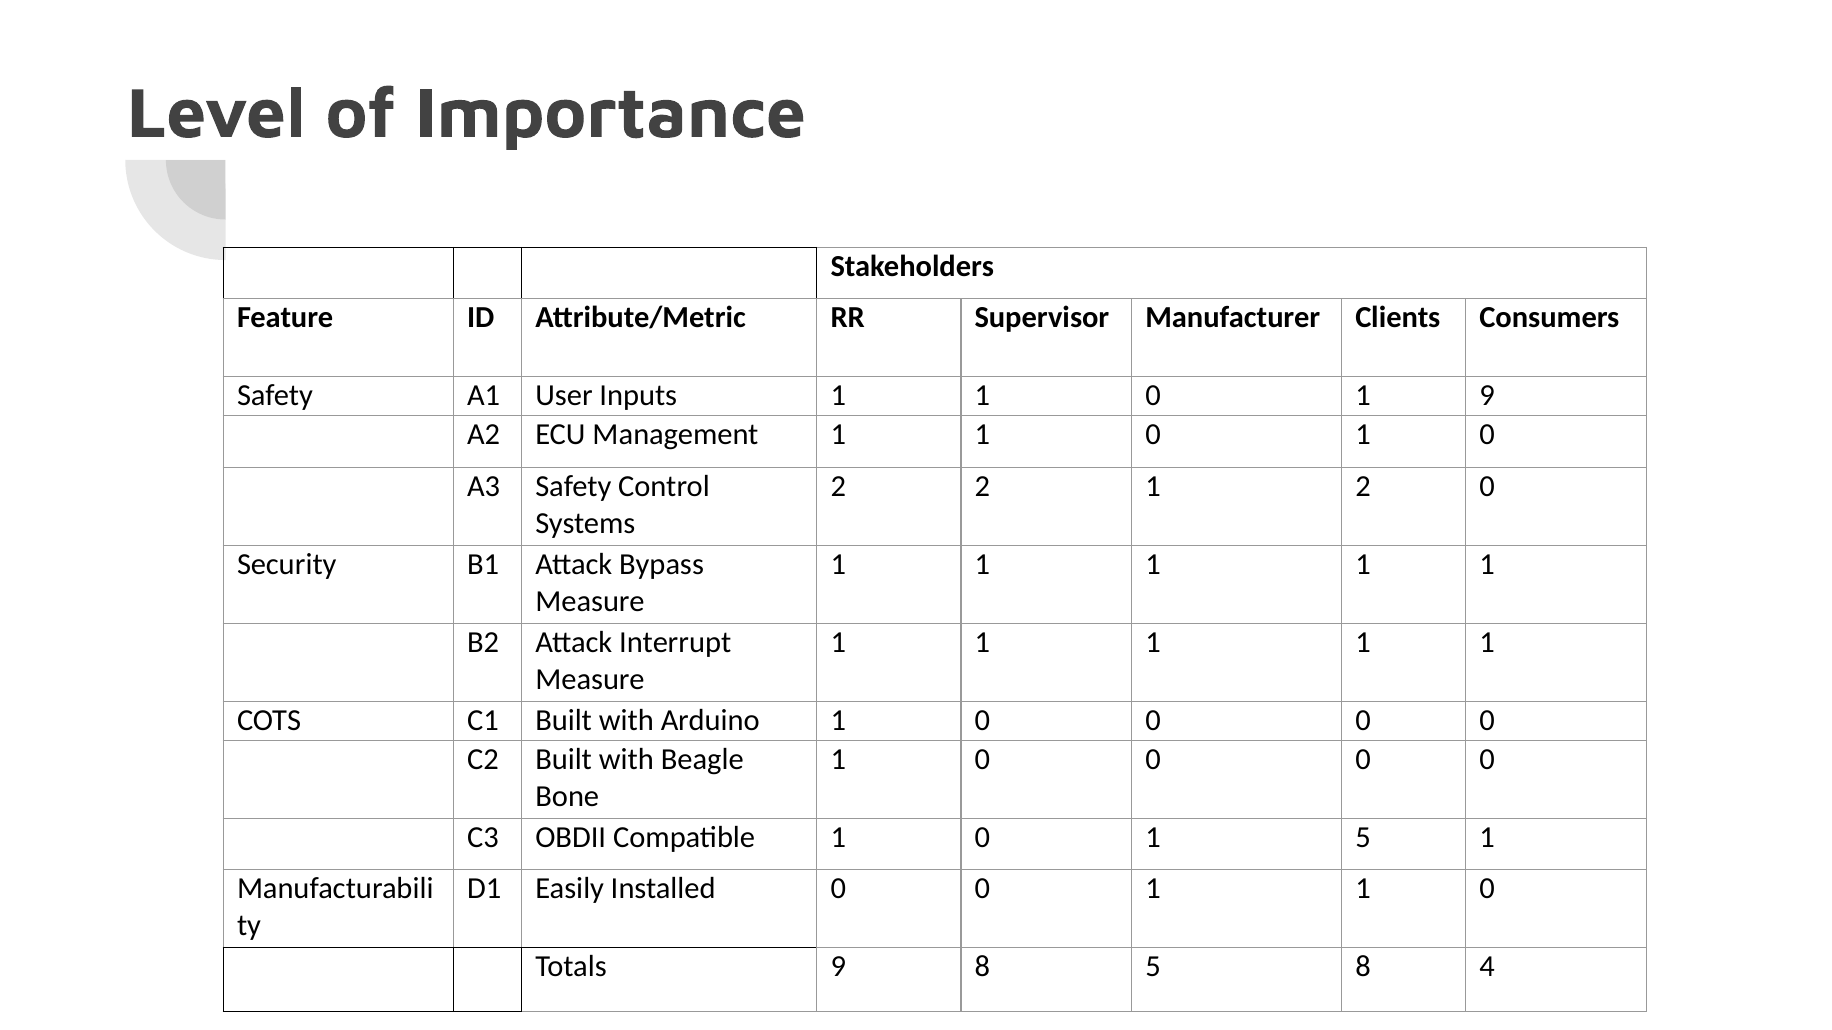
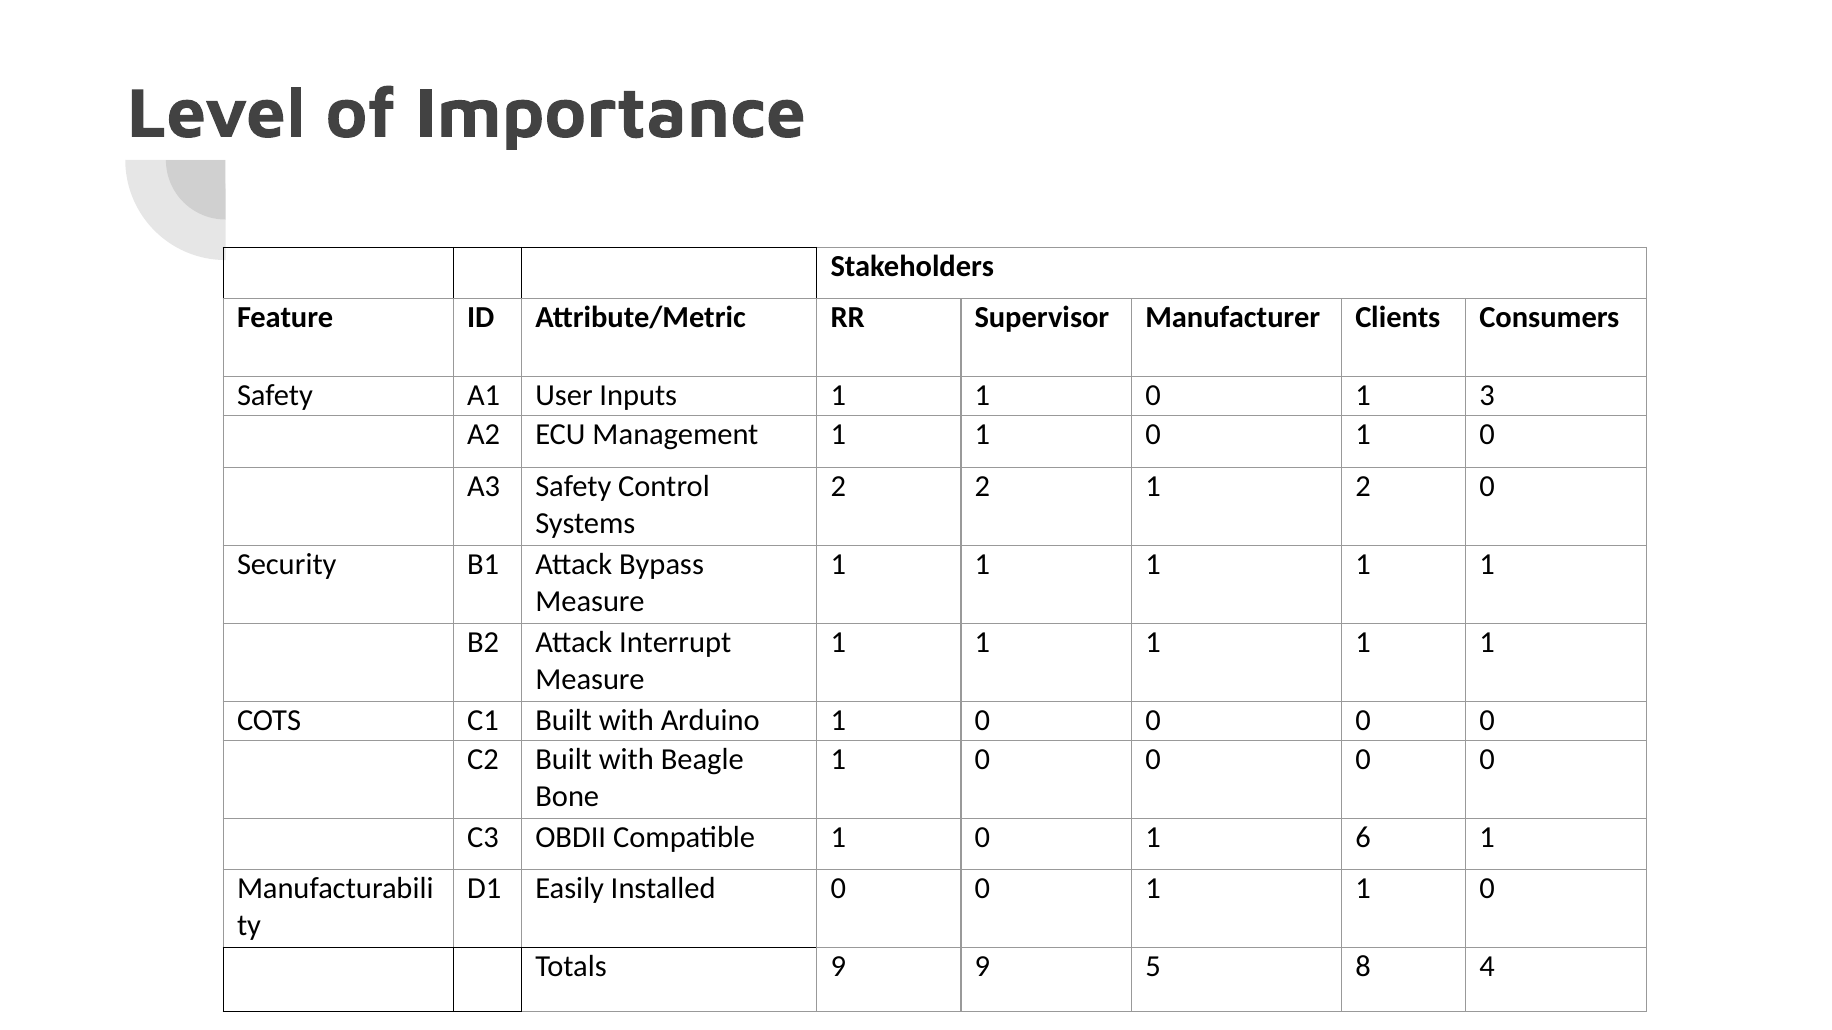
1 9: 9 -> 3 (1487, 396)
1 5: 5 -> 6 (1363, 837)
9 8: 8 -> 9 (982, 967)
